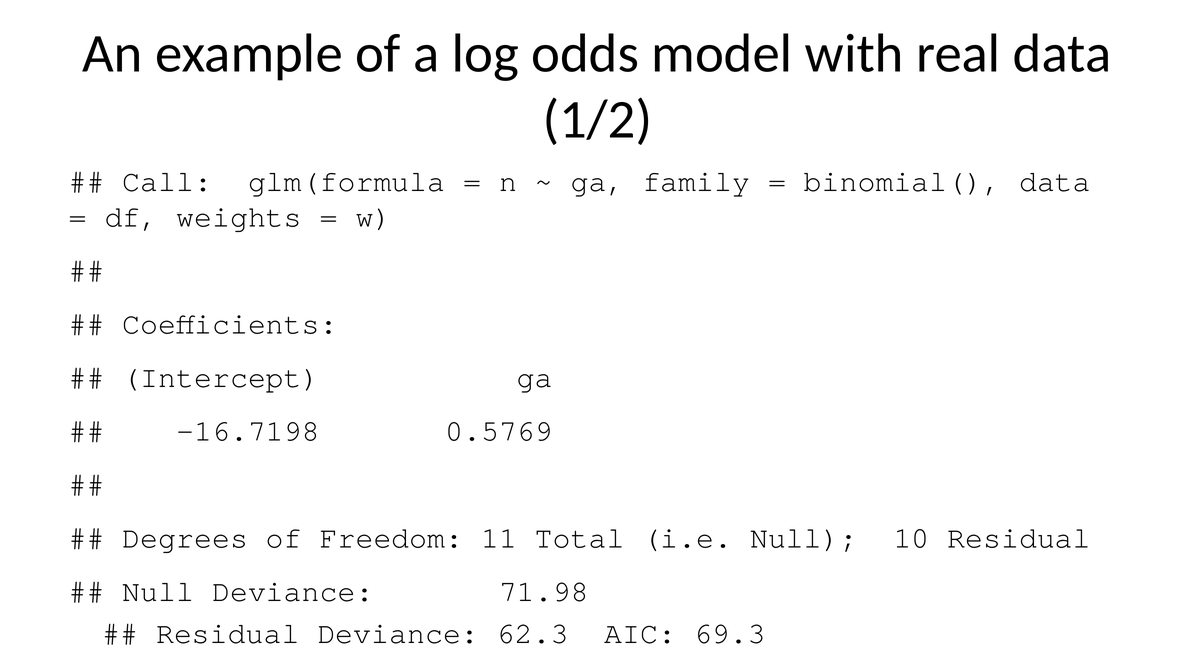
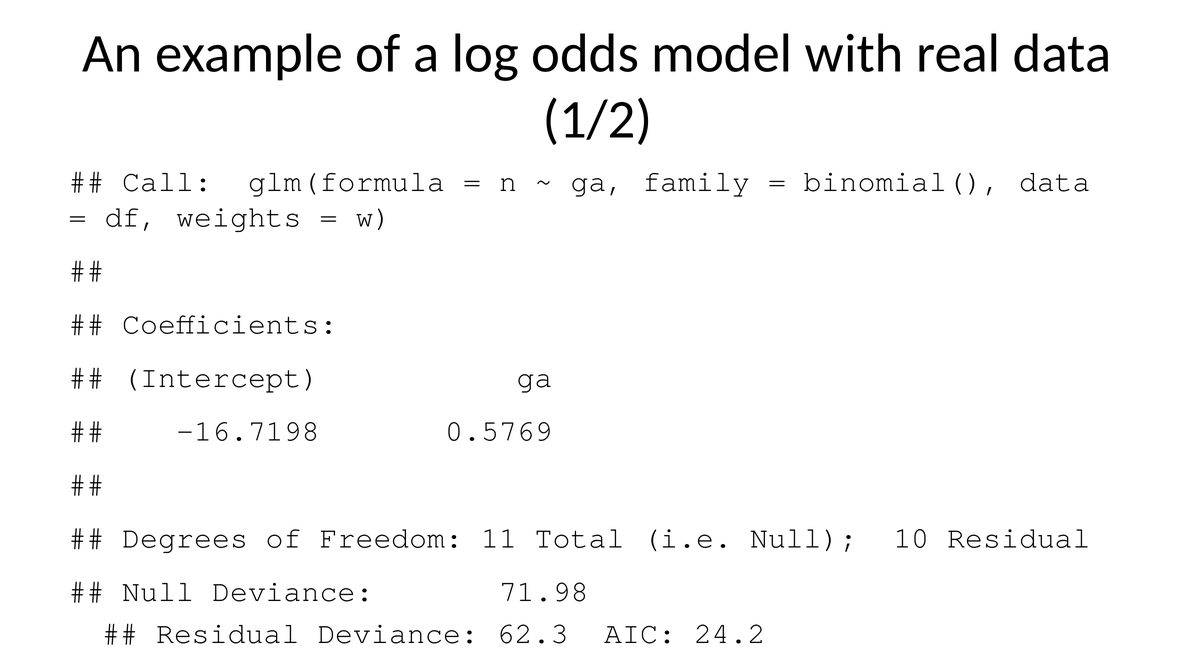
69.3: 69.3 -> 24.2 (730, 633)
